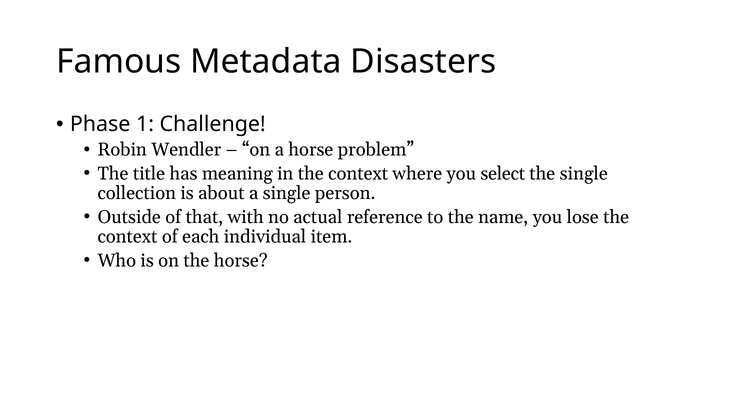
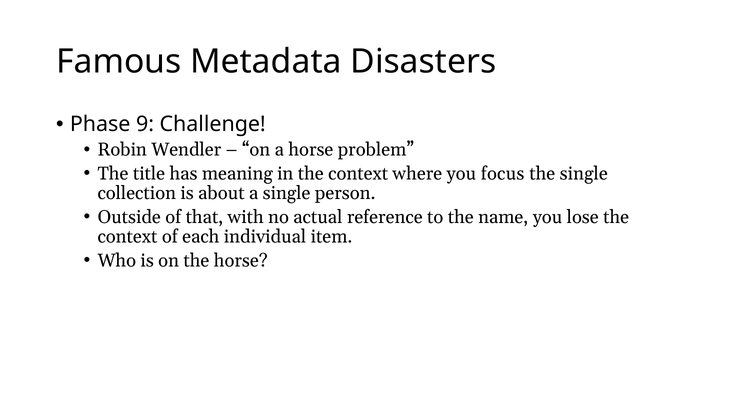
1: 1 -> 9 (145, 124)
select: select -> focus (503, 173)
